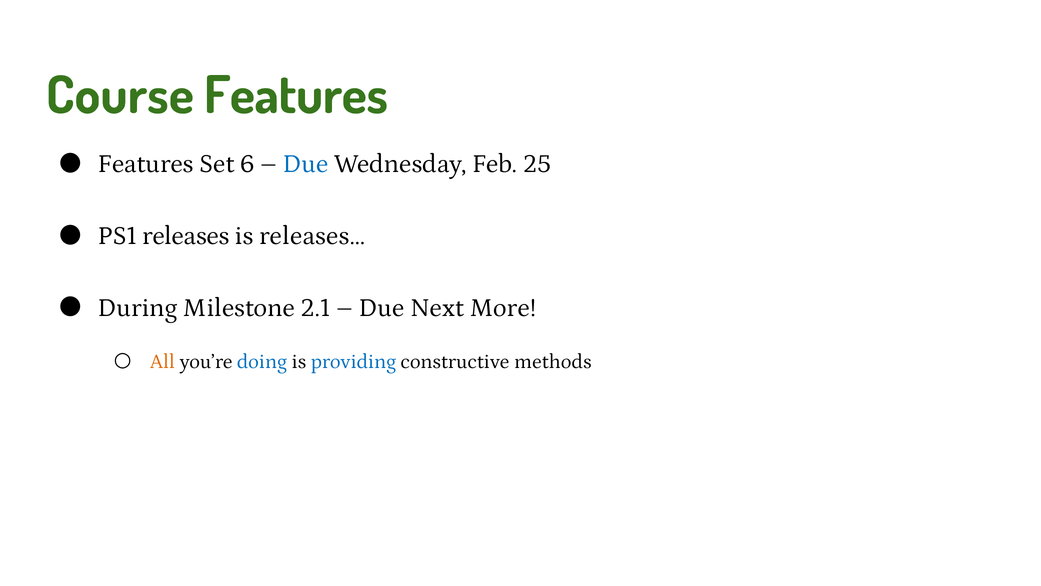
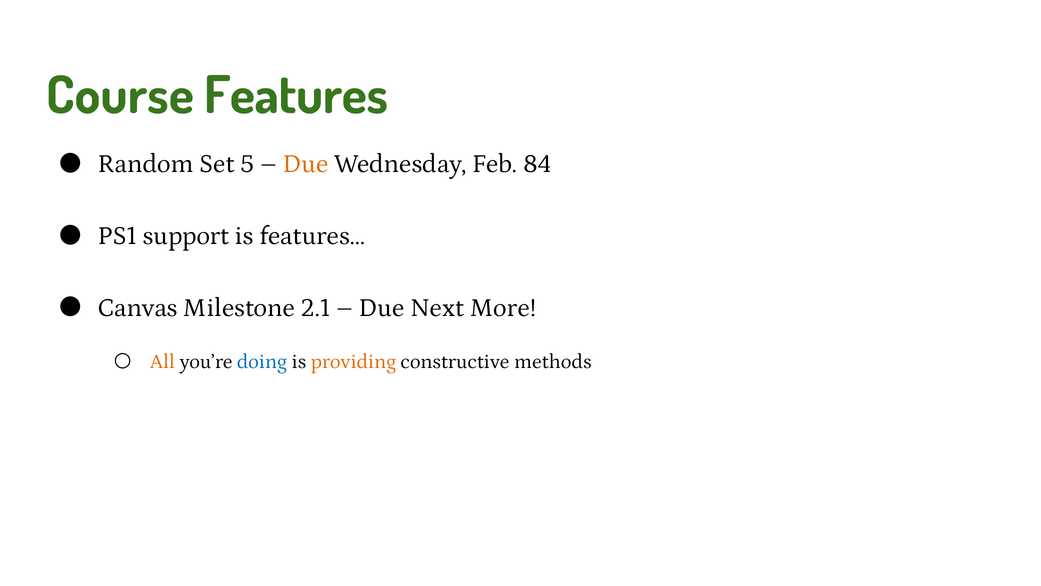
Features: Features -> Random (146, 164)
6: 6 -> 5 (247, 164)
Due colour: blue -> orange (306, 164)
25: 25 -> 84 (537, 164)
releases: releases -> support (186, 236)
releases…: releases… -> features… (312, 236)
During: During -> Canvas (138, 307)
providing colour: blue -> orange (353, 361)
